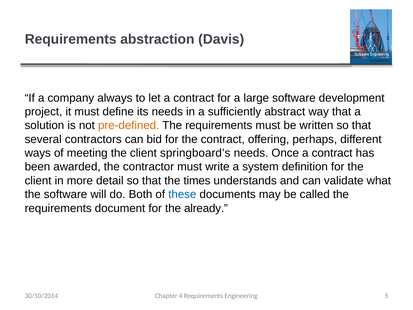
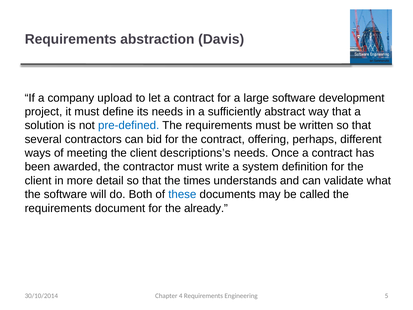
always: always -> upload (115, 98)
pre-defined colour: orange -> blue (129, 125)
springboard’s: springboard’s -> descriptions’s (195, 153)
